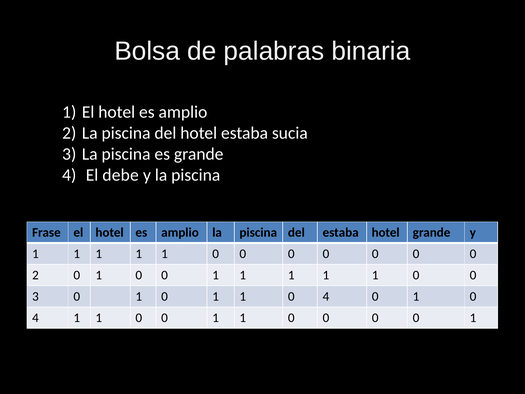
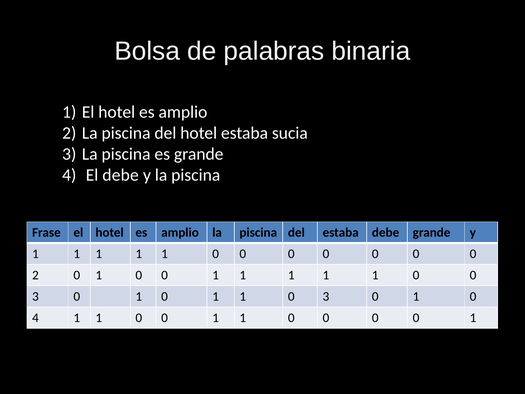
estaba hotel: hotel -> debe (386, 232)
1 1 0 4: 4 -> 3 (326, 296)
